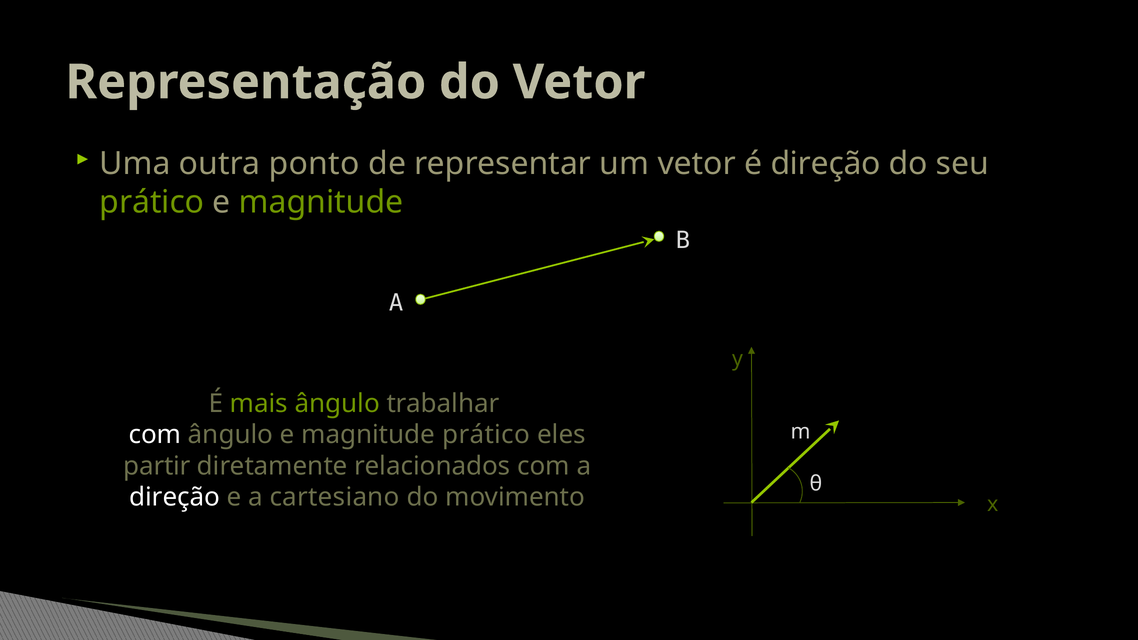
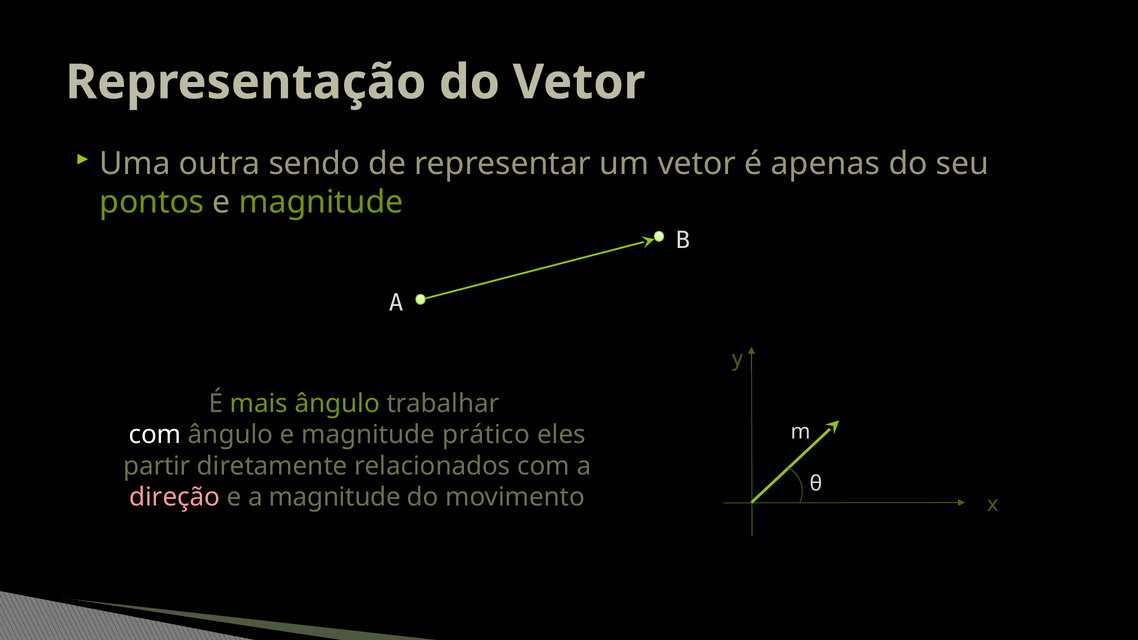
ponto: ponto -> sendo (314, 164)
é direção: direção -> apenas (825, 164)
prático: prático -> pontos (152, 202)
direção colour: white -> pink (175, 497)
a cartesiano: cartesiano -> magnitude (335, 497)
